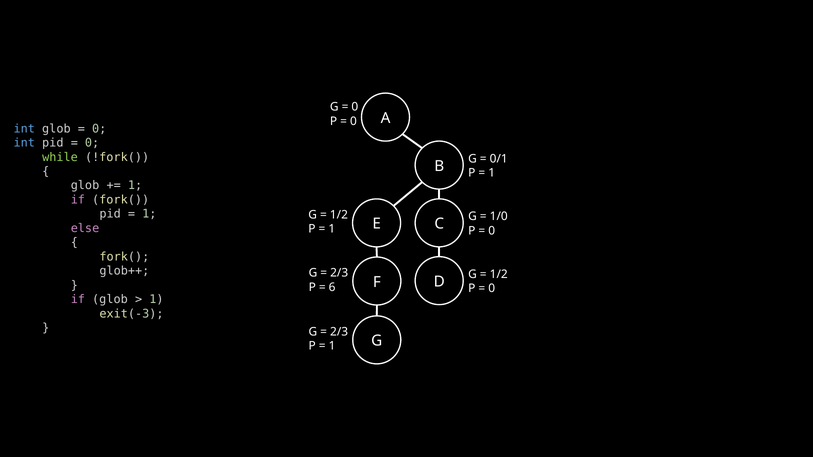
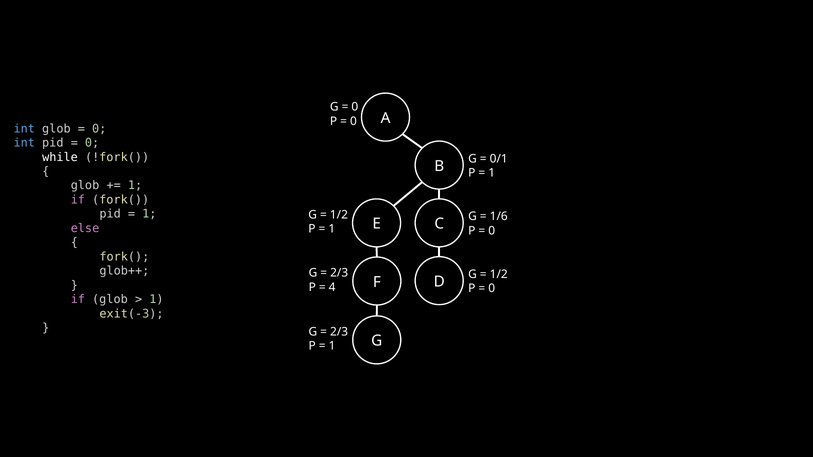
while colour: light green -> white (60, 157)
1/0: 1/0 -> 1/6 (499, 217)
6: 6 -> 4 (332, 287)
